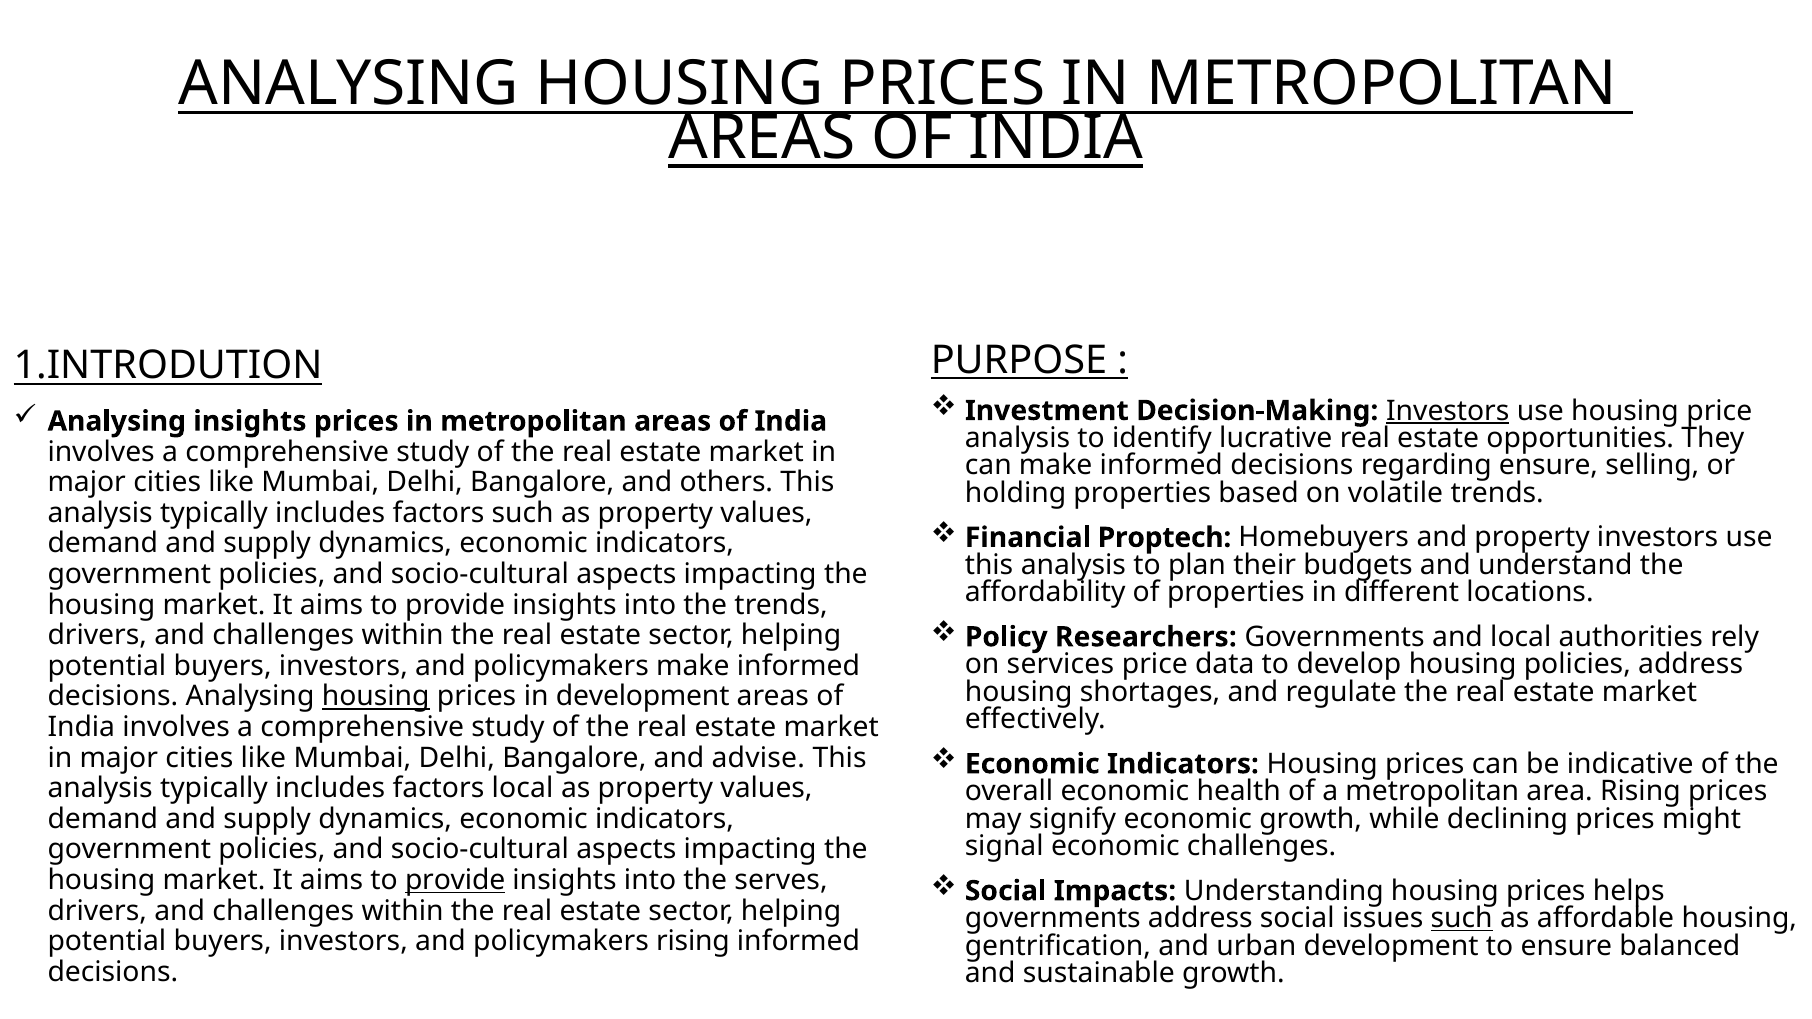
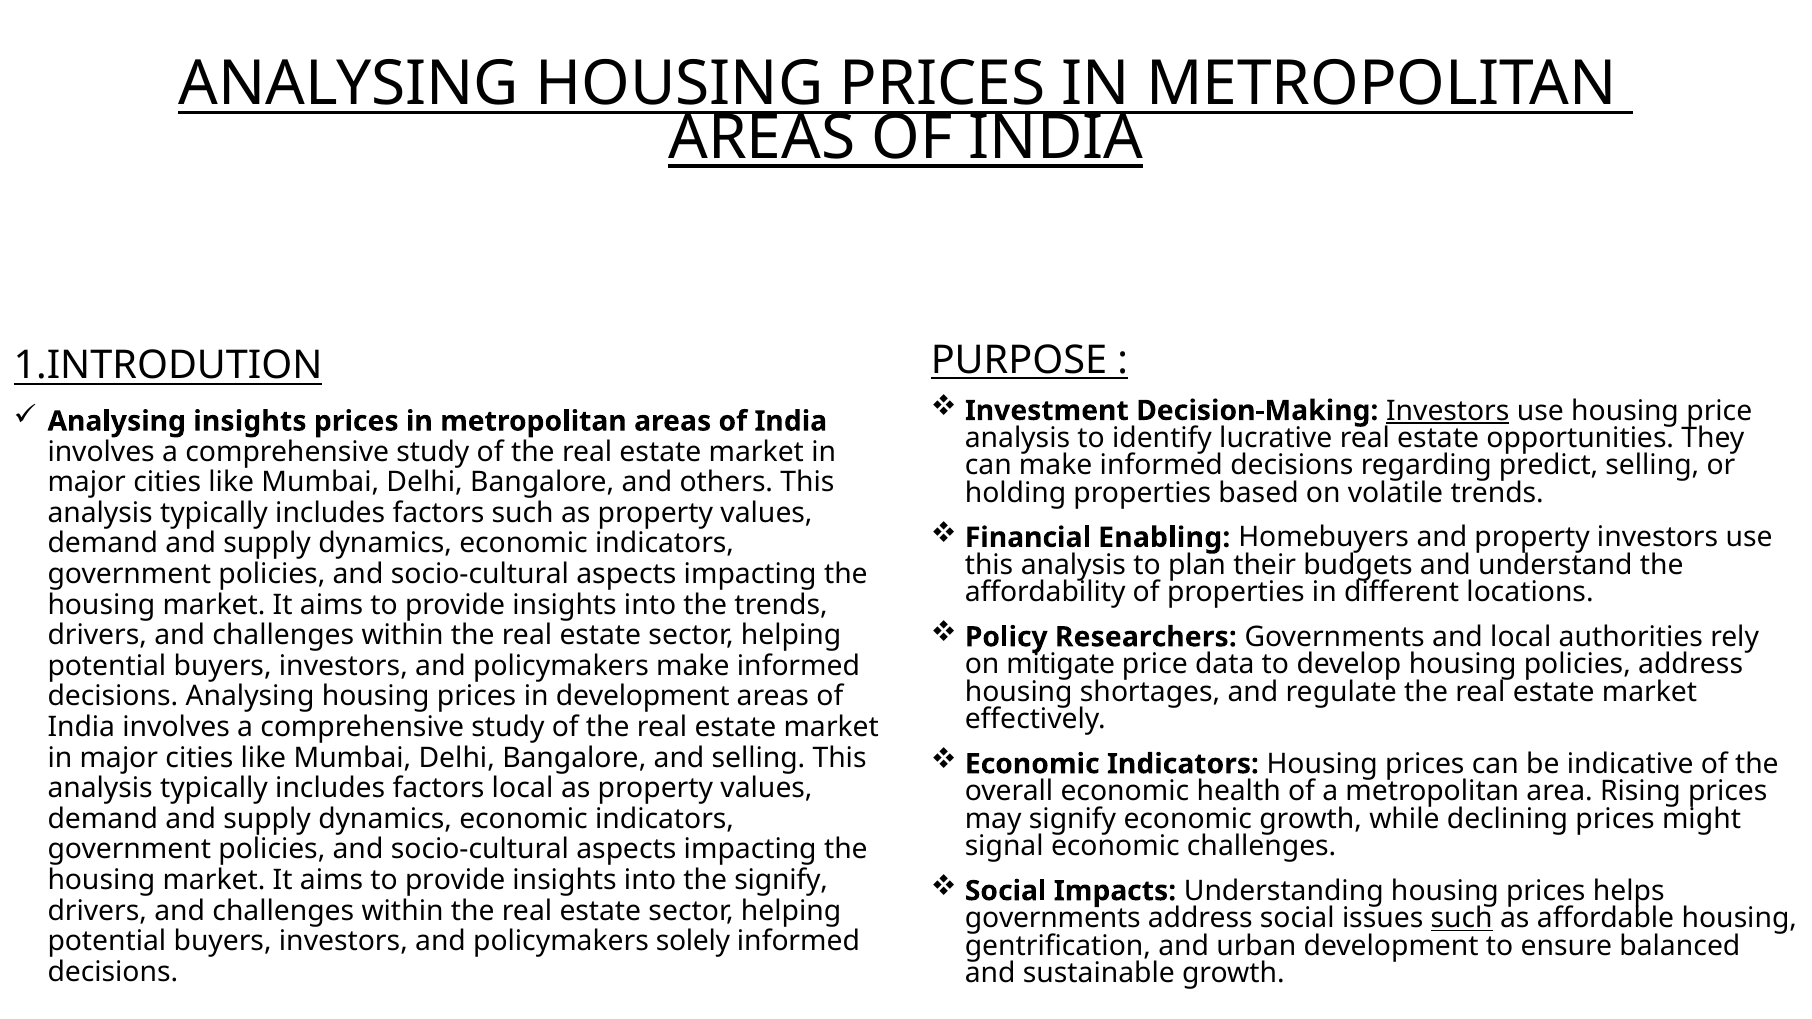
regarding ensure: ensure -> predict (1549, 466)
Proptech: Proptech -> Enabling (1164, 538)
services: services -> mitigate (1061, 665)
housing underline: present -> none (376, 697)
and advise: advise -> selling (758, 758)
provide underline: present -> none (455, 880)
the serves: serves -> signify (781, 880)
policymakers rising: rising -> solely (693, 942)
